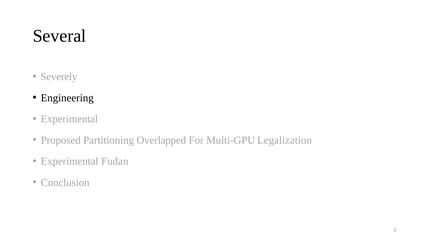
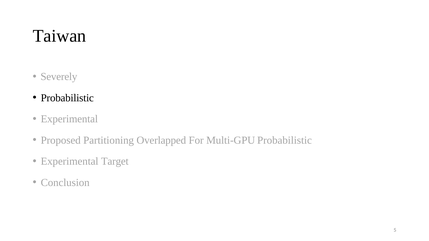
Several: Several -> Taiwan (59, 36)
Engineering: Engineering -> Probabilistic (67, 98)
Multi-GPU Legalization: Legalization -> Probabilistic (285, 140)
Fudan: Fudan -> Target (115, 162)
